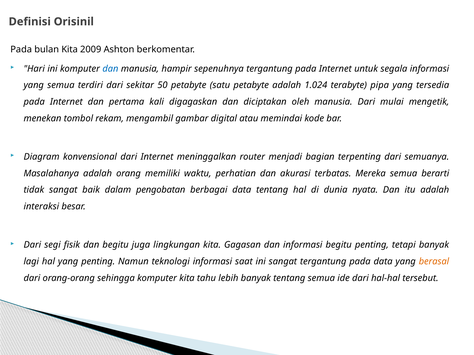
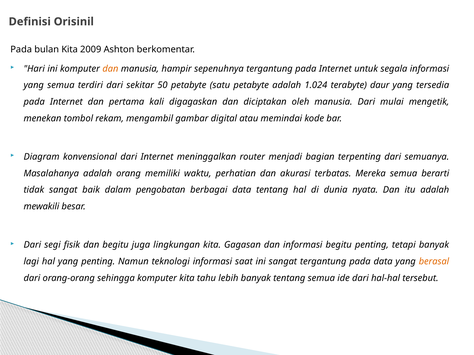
dan colour: blue -> orange (110, 69)
pipa: pipa -> daur (380, 85)
interaksi: interaksi -> mewakili (41, 207)
